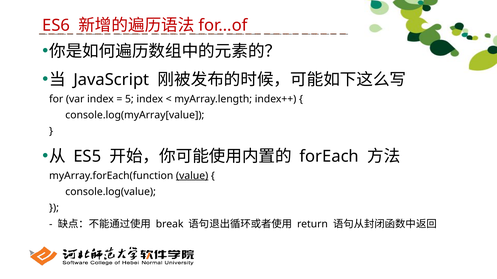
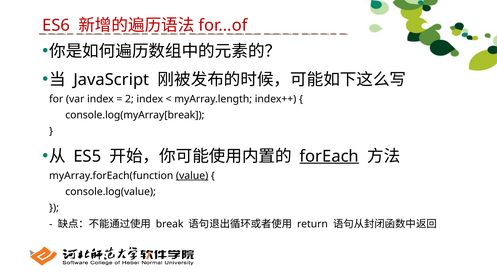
5: 5 -> 2 (129, 99)
console.log(myArray[value: console.log(myArray[value -> console.log(myArray[break (135, 115)
forEach underline: none -> present (329, 157)
